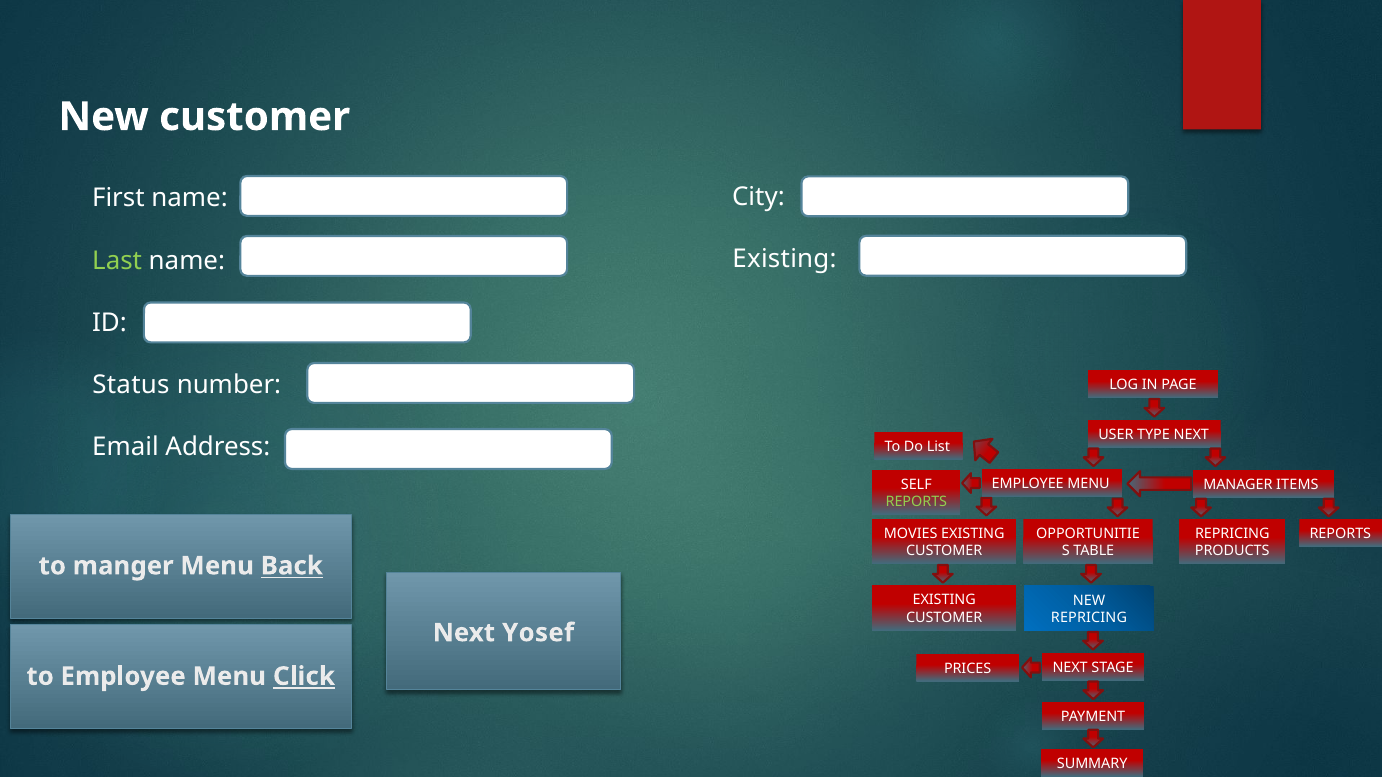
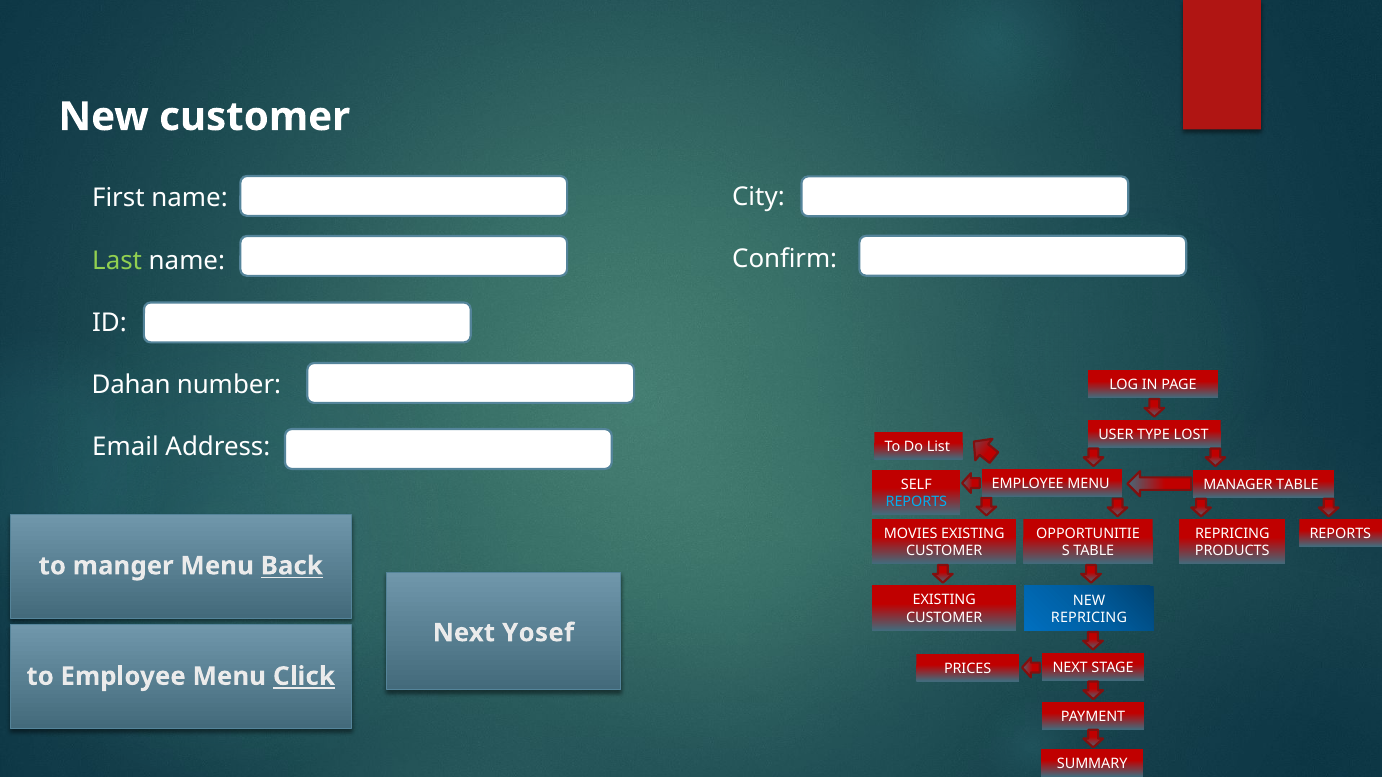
Existing: Existing -> Confirm (785, 259)
Status: Status -> Dahan (131, 385)
TYPE NEXT: NEXT -> LOST (1191, 435)
MANAGER ITEMS: ITEMS -> TABLE (1297, 485)
REPORTS colour: light green -> light blue (916, 502)
